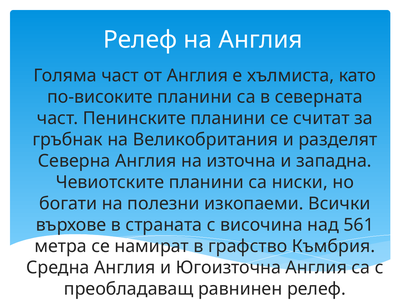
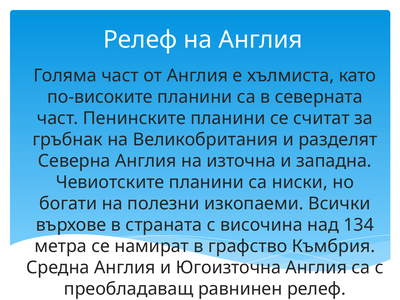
561: 561 -> 134 (359, 225)
